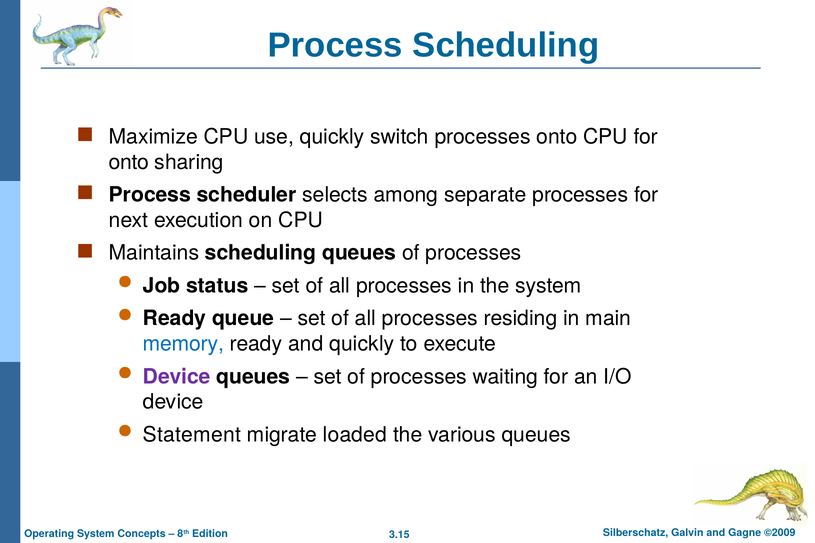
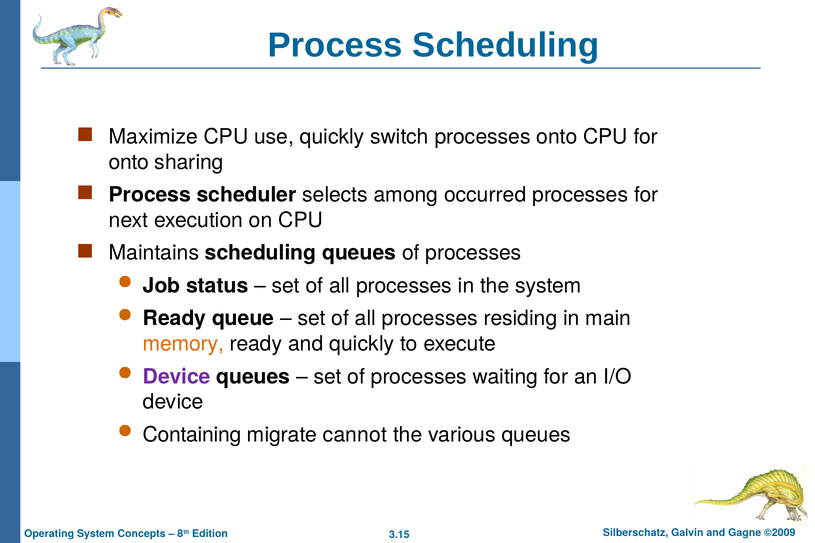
separate: separate -> occurred (485, 195)
memory colour: blue -> orange (183, 344)
Statement: Statement -> Containing (192, 435)
loaded: loaded -> cannot (355, 435)
